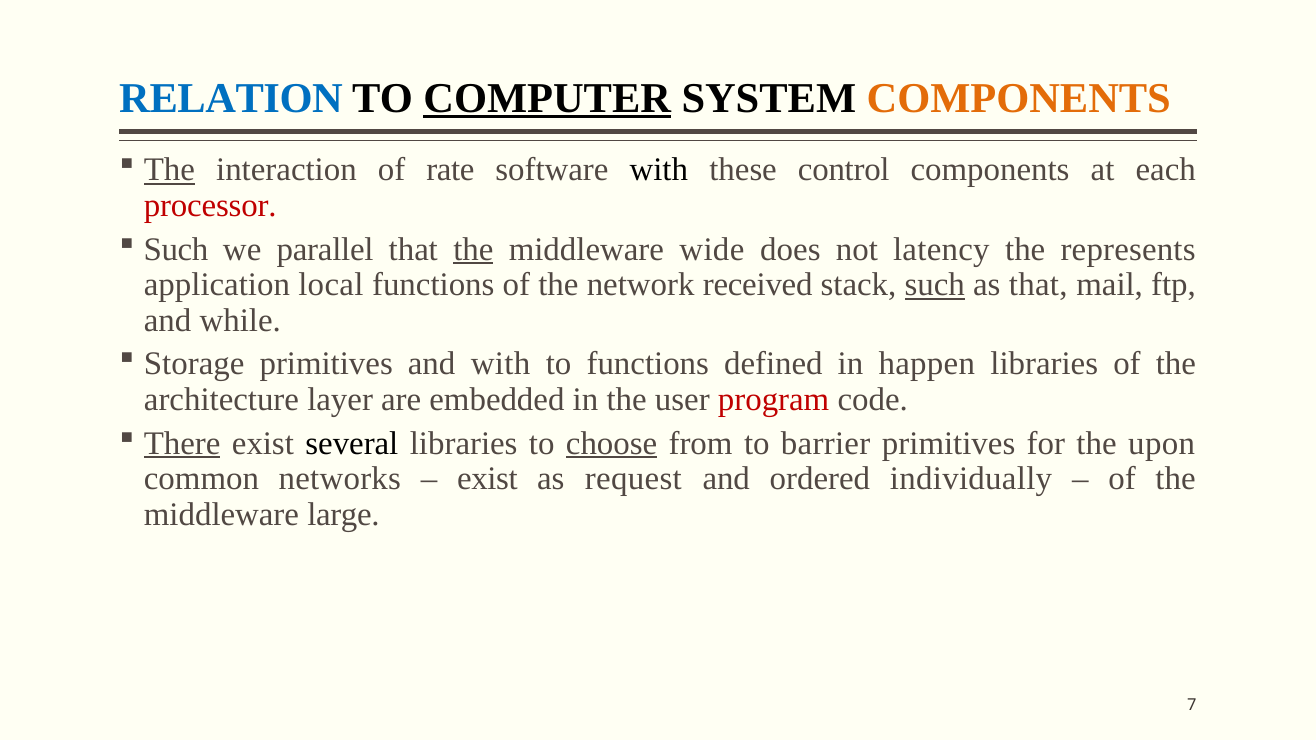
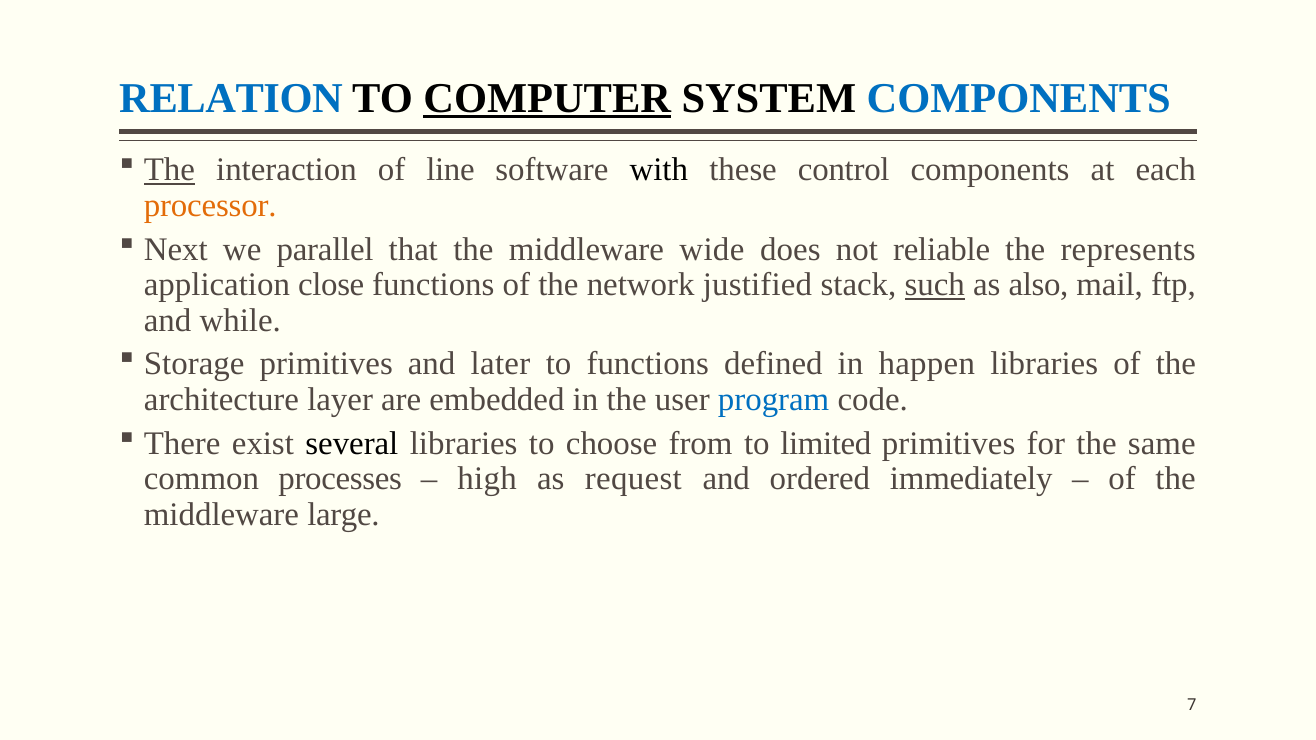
COMPONENTS colour: orange -> blue (1019, 98)
rate: rate -> line (450, 170)
processor colour: red -> orange (210, 205)
Such: Such -> Next (176, 249)
the underline: present -> none (473, 249)
latency: latency -> reliable (942, 249)
local: local -> close (331, 285)
received: received -> justified (757, 285)
as that: that -> also (1039, 285)
and with: with -> later (500, 364)
program colour: red -> blue (774, 400)
There underline: present -> none (182, 443)
choose underline: present -> none (612, 443)
barrier: barrier -> limited (826, 443)
upon: upon -> same (1162, 443)
networks: networks -> processes (340, 479)
exist: exist -> high (487, 479)
individually: individually -> immediately (971, 479)
